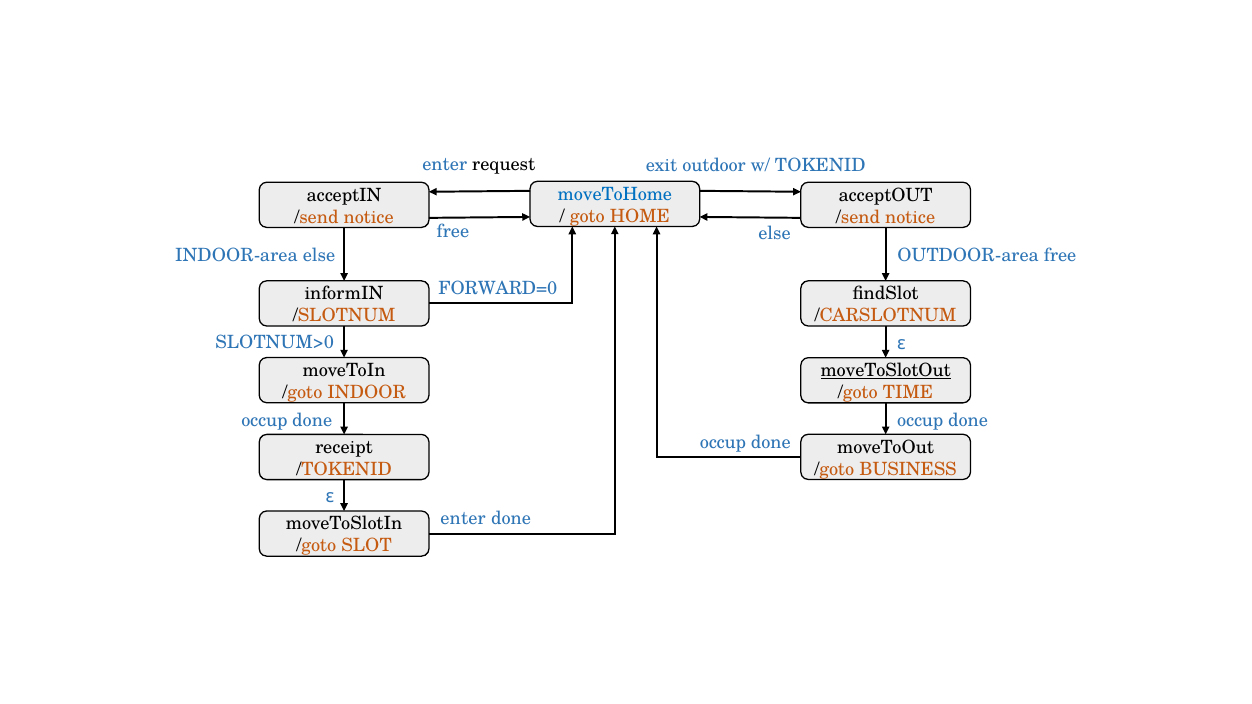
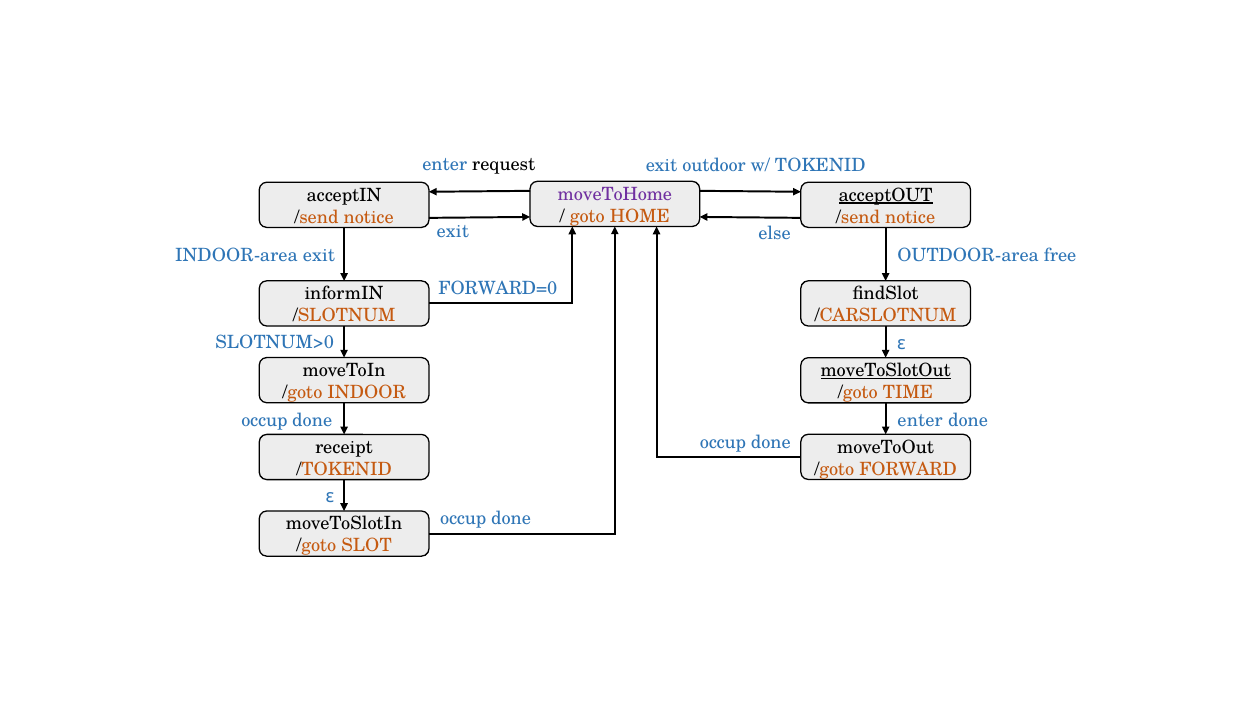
moveToHome colour: blue -> purple (615, 194)
acceptOUT underline: none -> present (886, 195)
free: free -> exit (453, 232)
INDOOR-area else: else -> exit (319, 255)
occup: occup -> enter (920, 421)
BUSINESS: BUSINESS -> FORWARD (908, 469)
enter: enter -> occup (463, 519)
